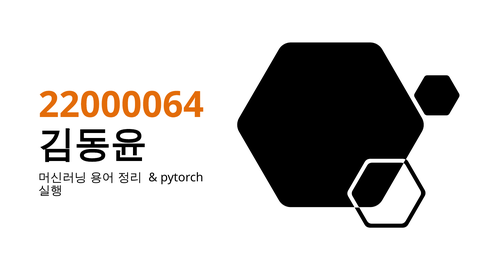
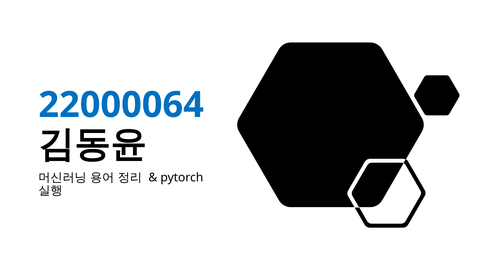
22000064 colour: orange -> blue (121, 105)
